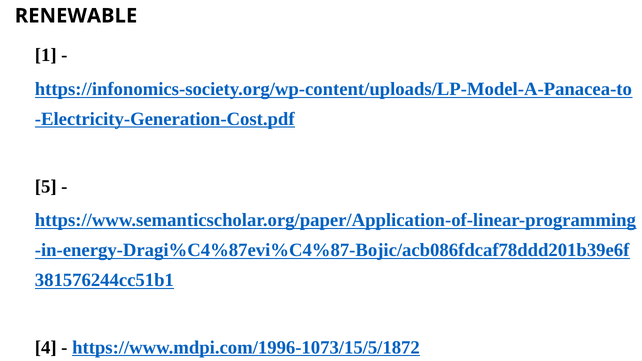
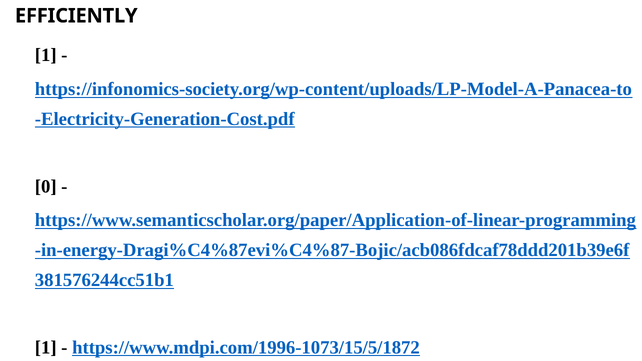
RENEWABLE: RENEWABLE -> EFFICIENTLY (76, 16)
5: 5 -> 0 (46, 186)
4: 4 -> 1 (46, 348)
